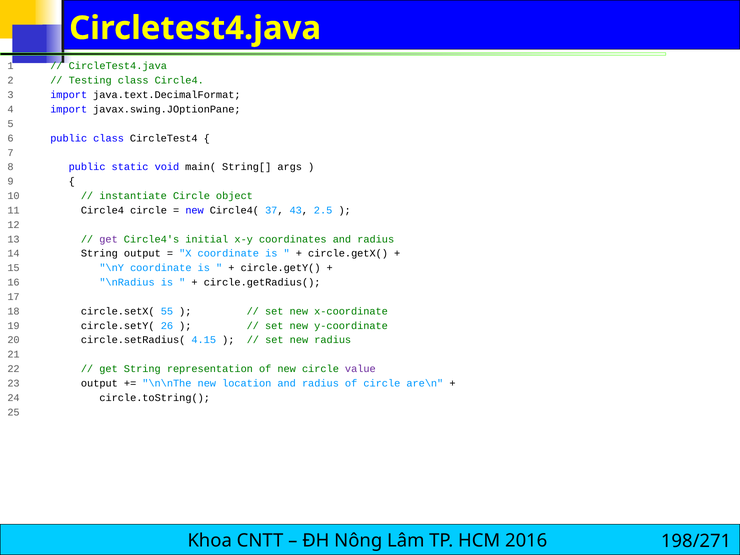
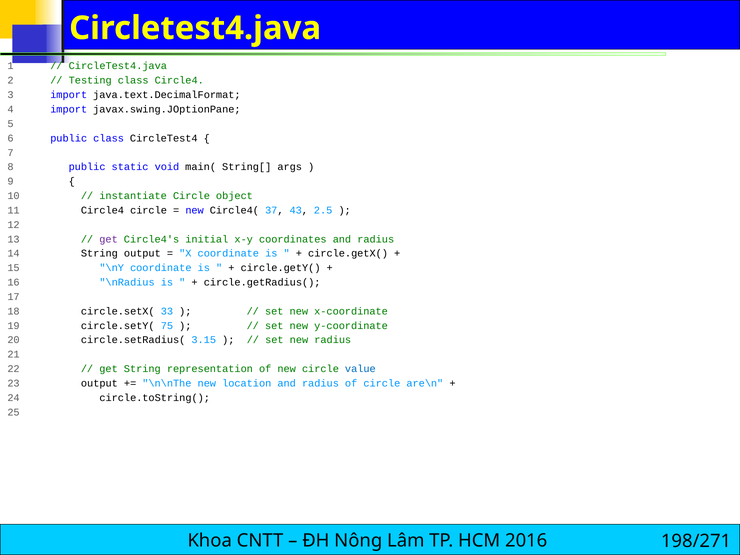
55: 55 -> 33 (167, 311)
26: 26 -> 75 (167, 326)
4.15: 4.15 -> 3.15 (204, 340)
value colour: purple -> blue (360, 369)
